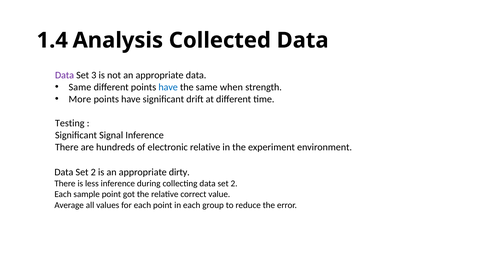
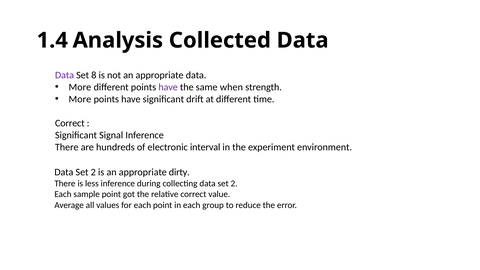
3: 3 -> 8 (94, 75)
Same: Same -> More (80, 87)
have colour: blue -> purple (168, 87)
Testing: Testing -> Correct (70, 123)
electronic relative: relative -> interval (205, 147)
